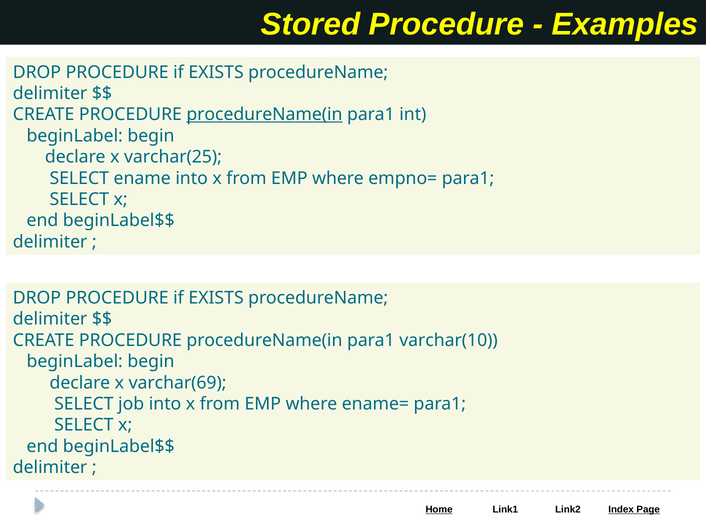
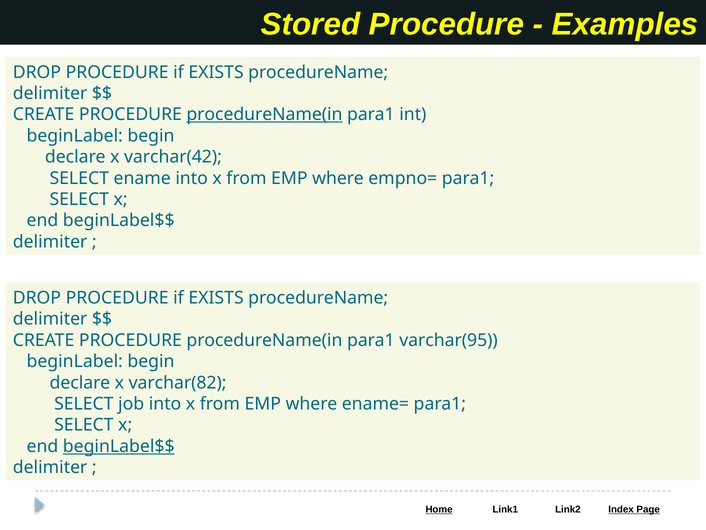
varchar(25: varchar(25 -> varchar(42 (173, 157)
varchar(10: varchar(10 -> varchar(95 (449, 340)
varchar(69: varchar(69 -> varchar(82 (178, 382)
beginLabel$$ underline: none -> present (119, 446)
